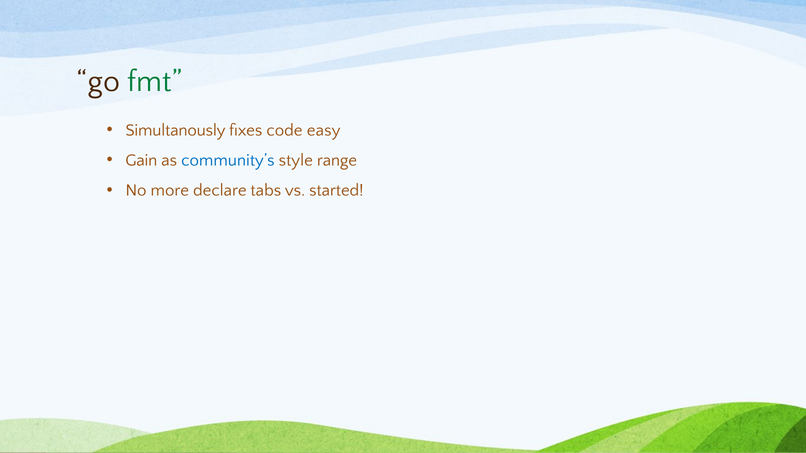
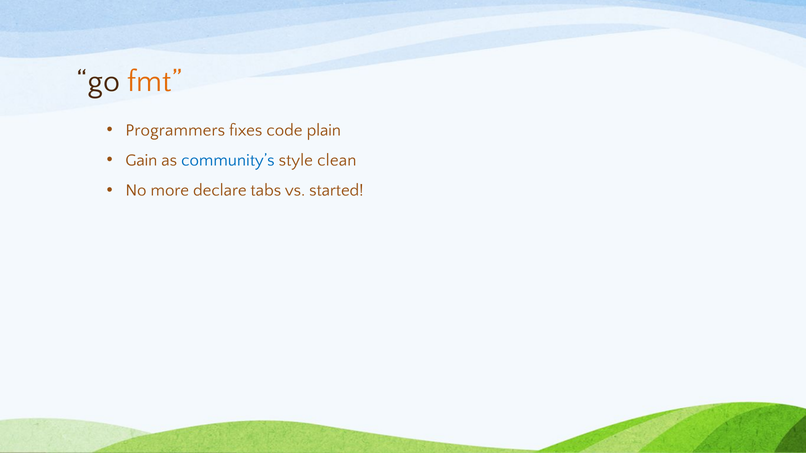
fmt colour: green -> orange (155, 81)
Simultanously: Simultanously -> Programmers (175, 130)
easy: easy -> plain (324, 130)
range: range -> clean (337, 160)
